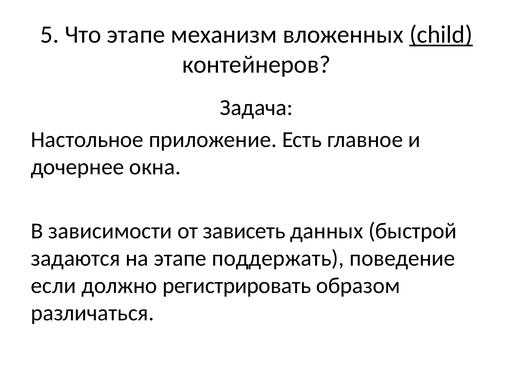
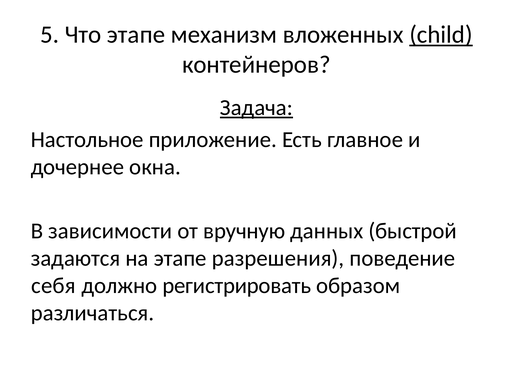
Задача underline: none -> present (256, 108)
зависеть: зависеть -> вручную (244, 231)
поддержать: поддержать -> разрешения (278, 258)
если: если -> себя (54, 286)
